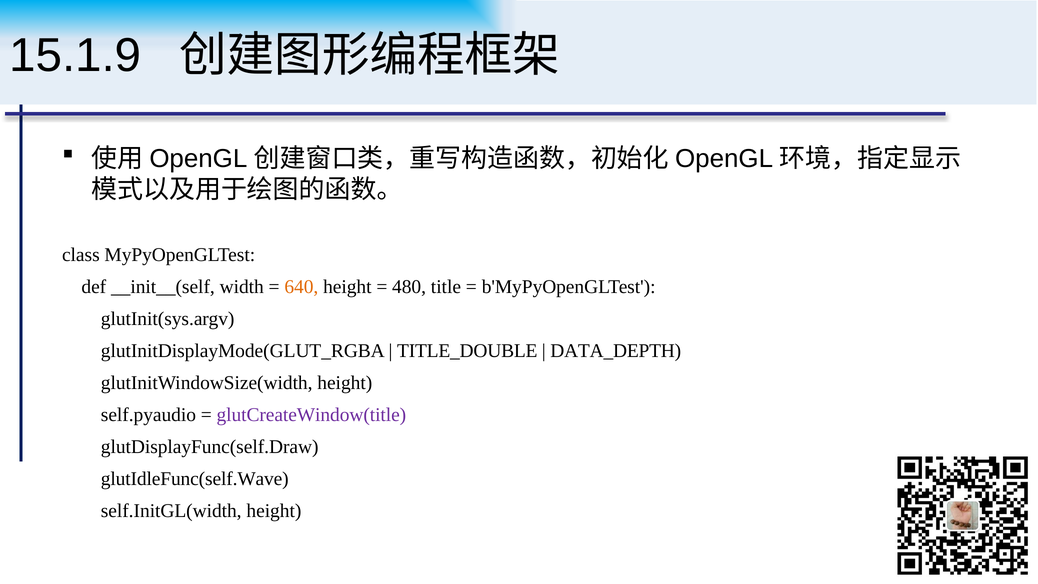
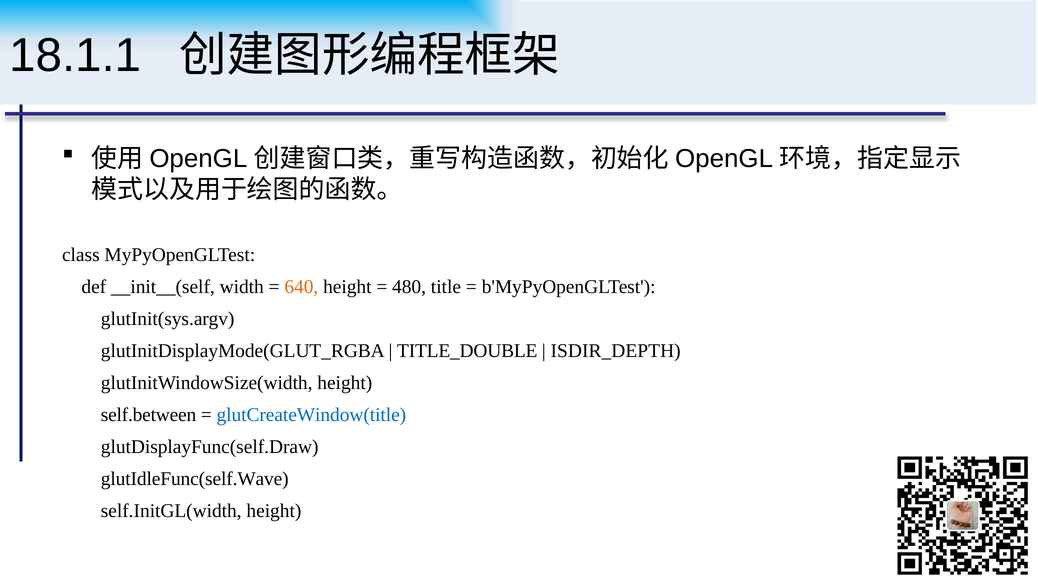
15.1.9: 15.1.9 -> 18.1.1 (75, 56)
DATA_DEPTH: DATA_DEPTH -> ISDIR_DEPTH (616, 351)
self.pyaudio: self.pyaudio -> self.between (149, 415)
glutCreateWindow(title colour: purple -> blue (311, 415)
